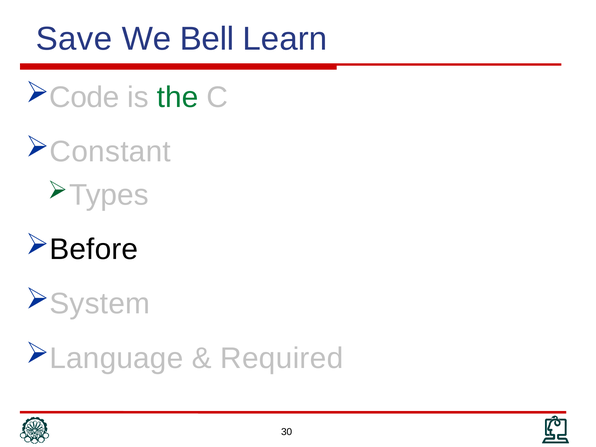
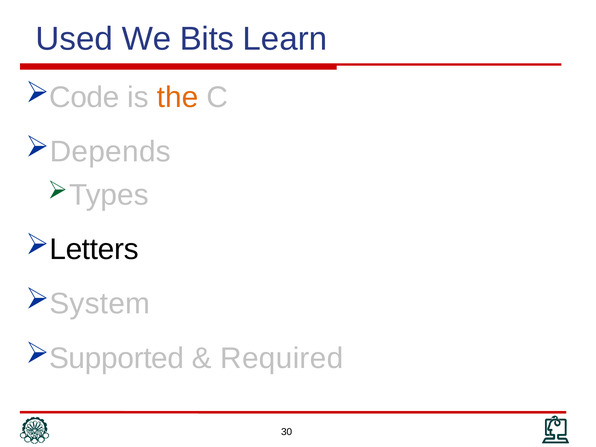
Save: Save -> Used (74, 39)
Bell: Bell -> Bits (207, 39)
the colour: green -> orange (178, 97)
Constant: Constant -> Depends (110, 152)
Before: Before -> Letters (94, 249)
Language: Language -> Supported (117, 358)
